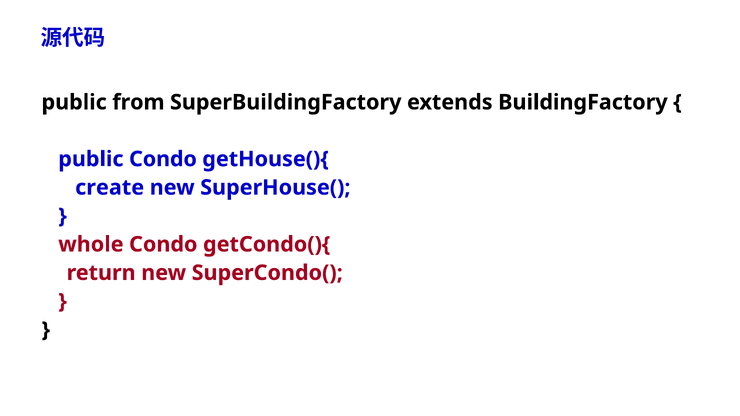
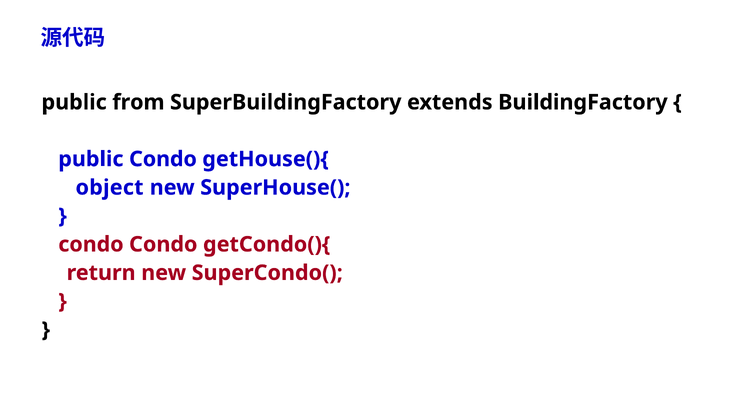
create: create -> object (110, 188)
whole: whole -> condo (91, 245)
